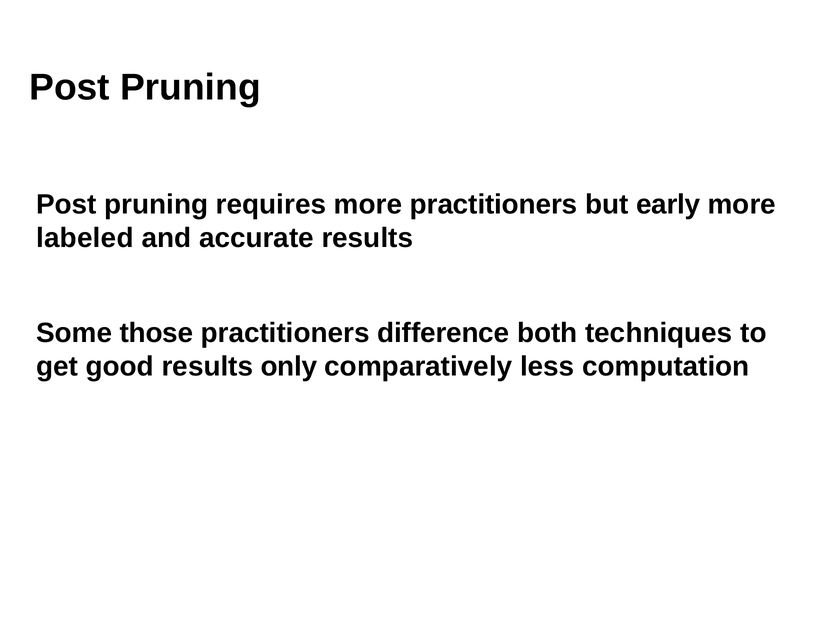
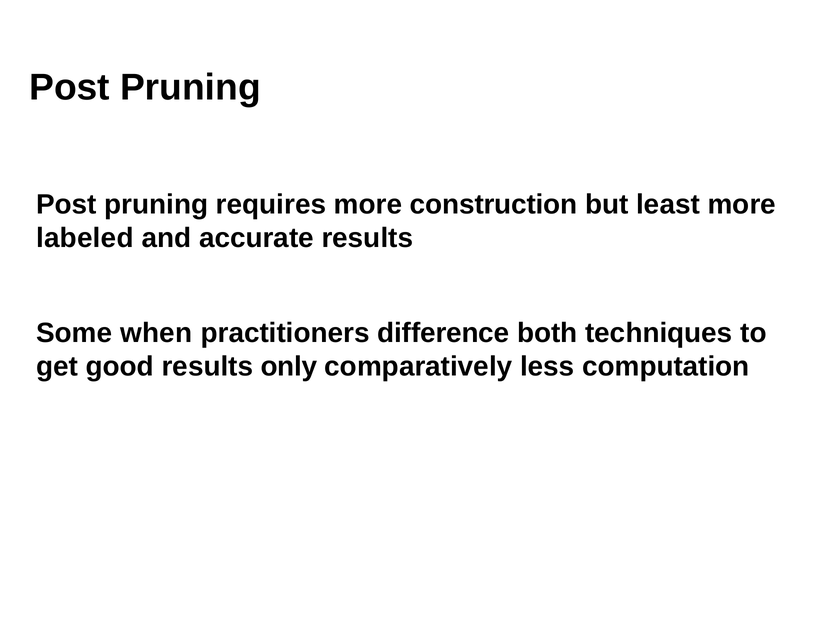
more practitioners: practitioners -> construction (494, 205)
early: early -> least (668, 205)
those: those -> when (156, 333)
